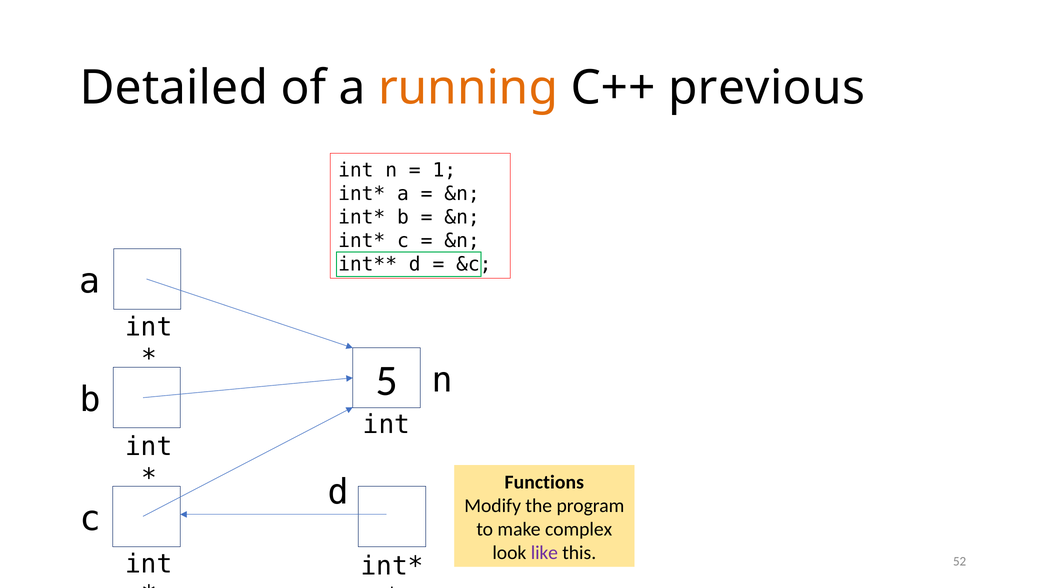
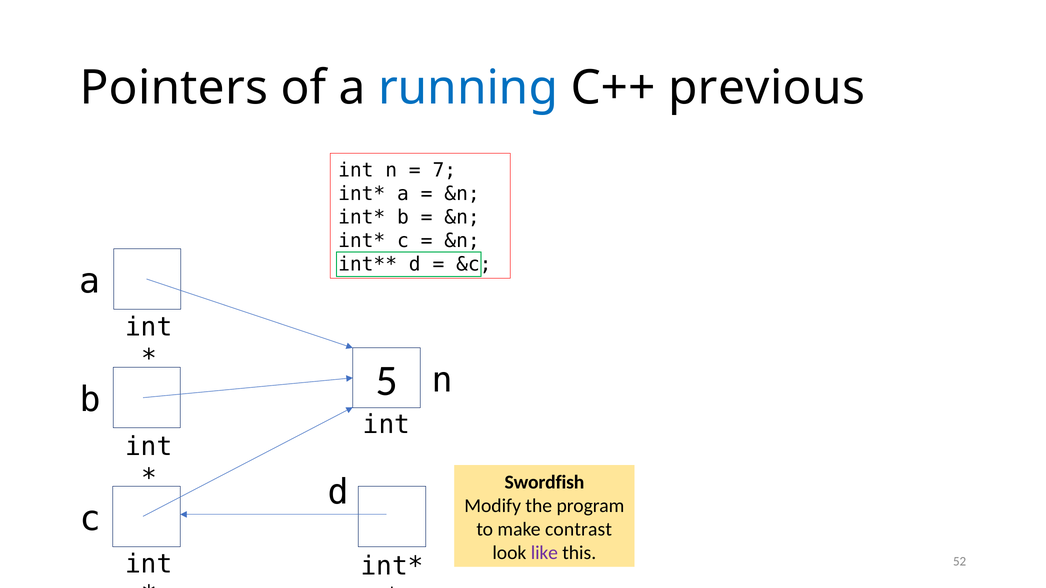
Detailed: Detailed -> Pointers (174, 88)
running colour: orange -> blue (468, 88)
1: 1 -> 7 (444, 170)
Functions: Functions -> Swordfish (544, 482)
complex: complex -> contrast (579, 529)
